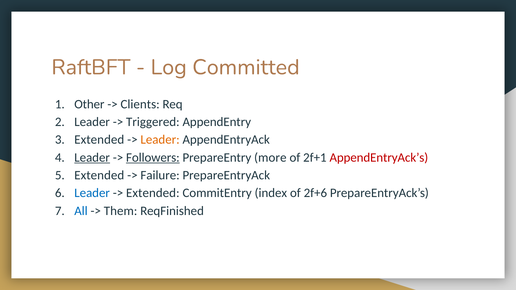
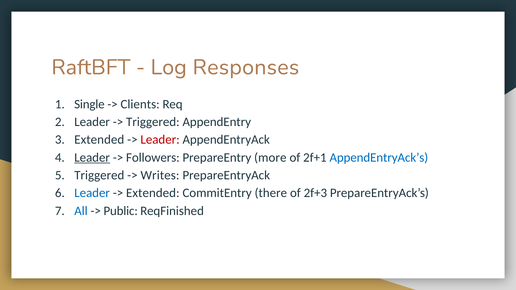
Committed: Committed -> Responses (246, 67)
Other: Other -> Single (89, 104)
Leader colour: orange -> red (160, 140)
Followers underline: present -> none (153, 158)
AppendEntryAck’s colour: red -> blue (379, 158)
Extended: Extended -> Triggered (99, 175)
Failure: Failure -> Writes (160, 175)
index: index -> there (271, 193)
2f+6: 2f+6 -> 2f+3 (315, 193)
Them: Them -> Public (121, 211)
